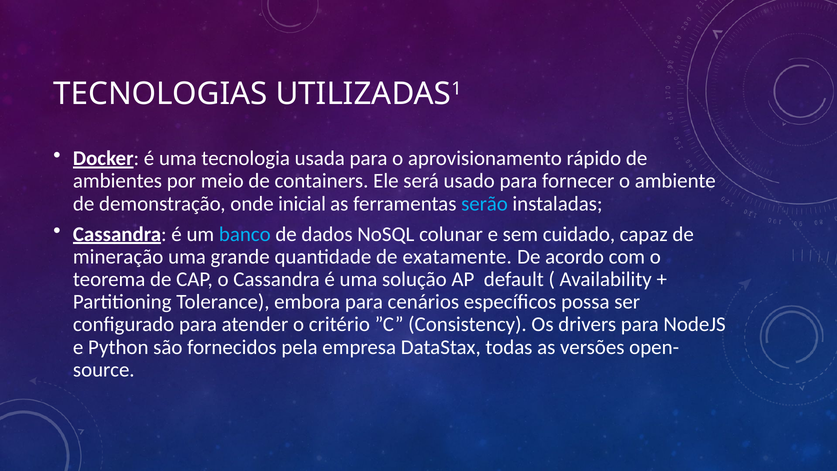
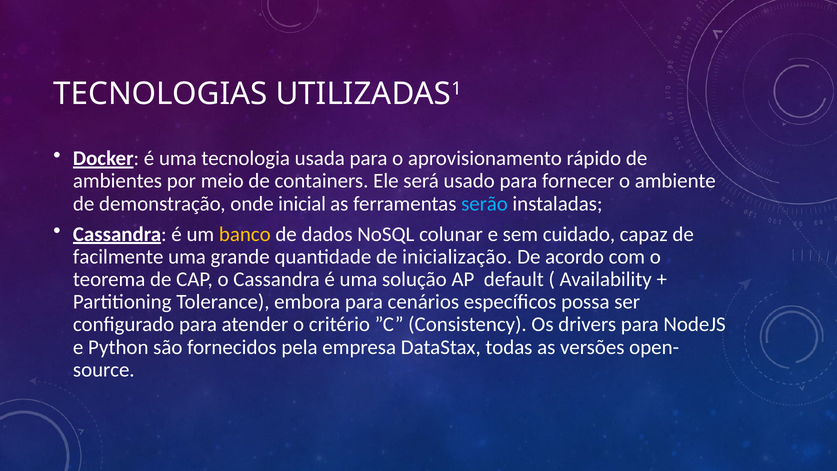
banco colour: light blue -> yellow (245, 234)
mineração: mineração -> facilmente (118, 257)
exatamente: exatamente -> inicialização (457, 257)
